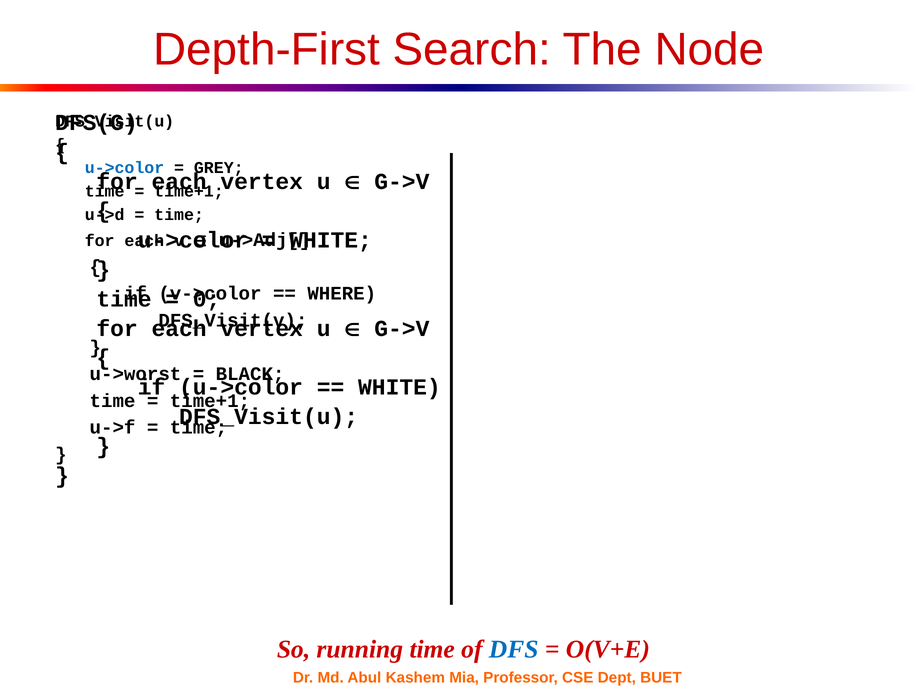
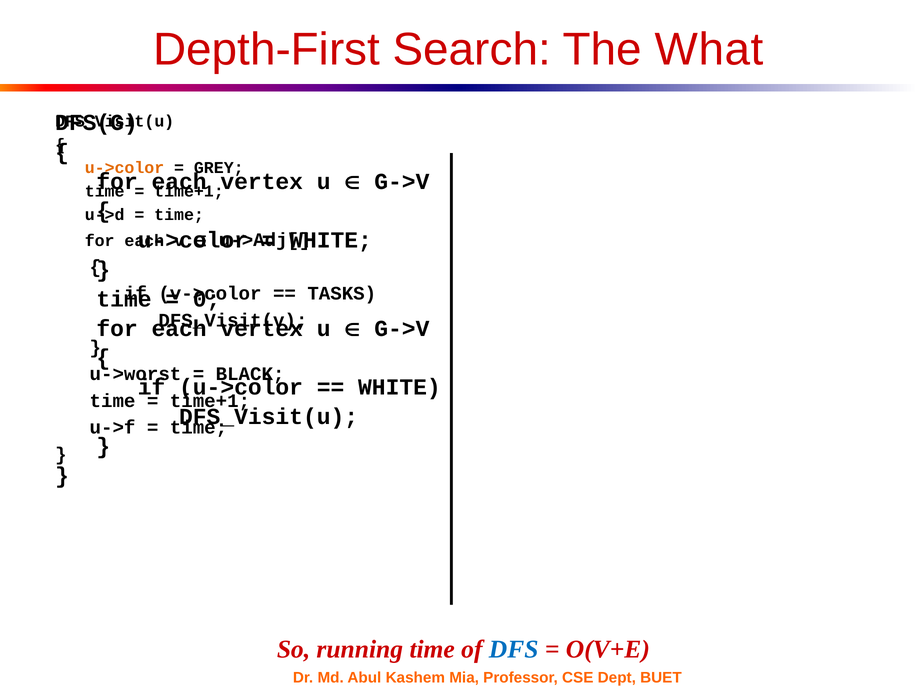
Node: Node -> What (709, 49)
u->color colour: blue -> orange (125, 168)
WHERE: WHERE -> TASKS (342, 293)
